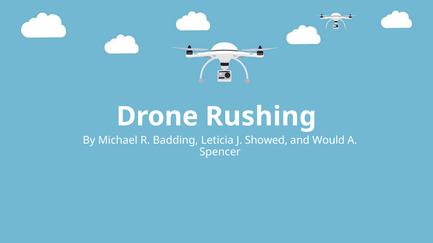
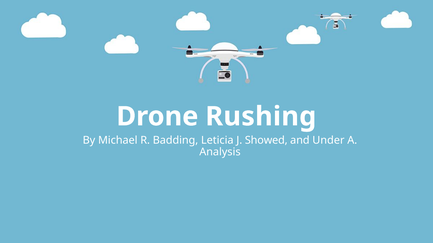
Would: Would -> Under (328, 141)
Spencer: Spencer -> Analysis (220, 152)
